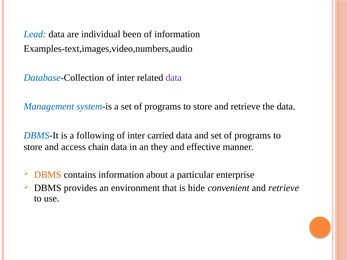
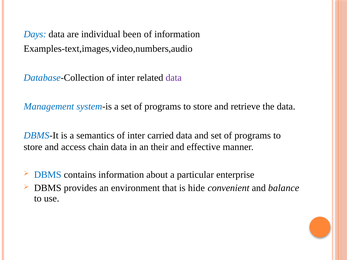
Lead: Lead -> Days (35, 34)
following: following -> semantics (95, 136)
they: they -> their (159, 147)
DBMS colour: orange -> blue (48, 175)
convenient and retrieve: retrieve -> balance (284, 188)
